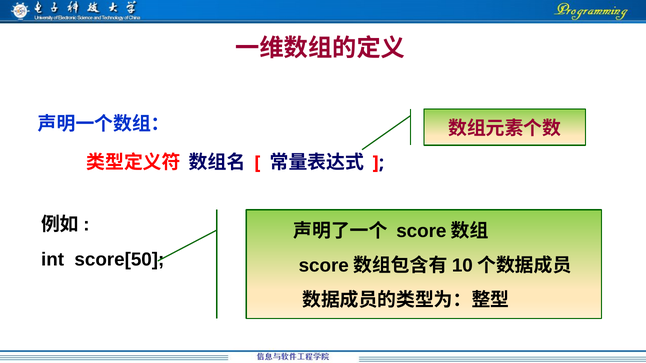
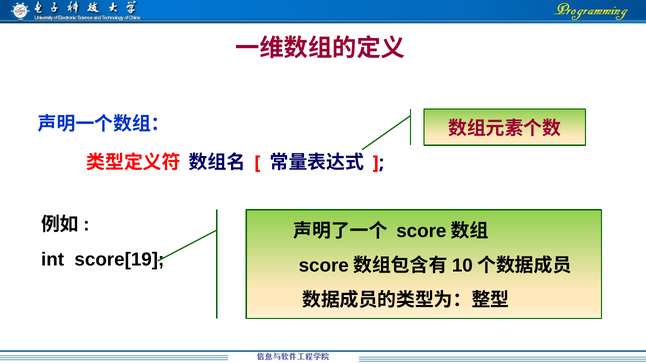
score[50: score[50 -> score[19 (119, 260)
